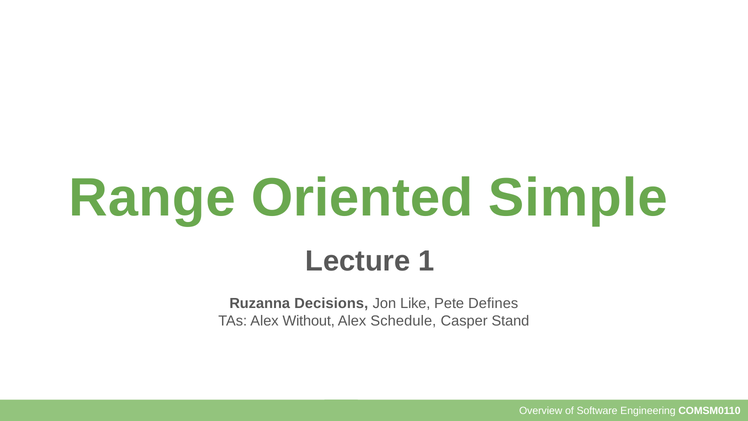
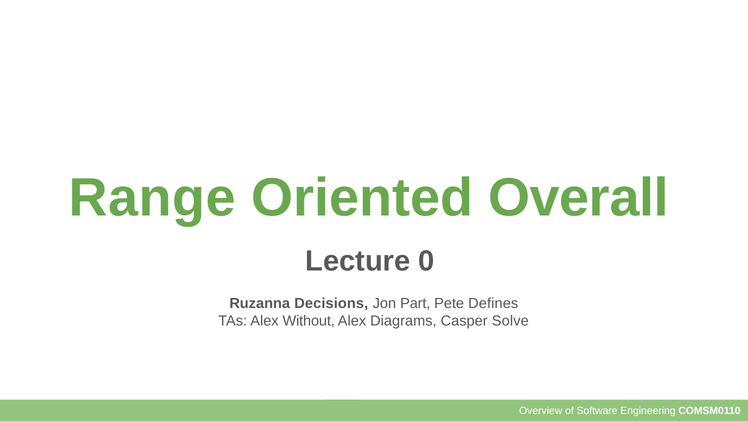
Simple: Simple -> Overall (578, 198)
1: 1 -> 0 (426, 261)
Like: Like -> Part (415, 303)
Schedule: Schedule -> Diagrams (403, 321)
Stand: Stand -> Solve (510, 321)
